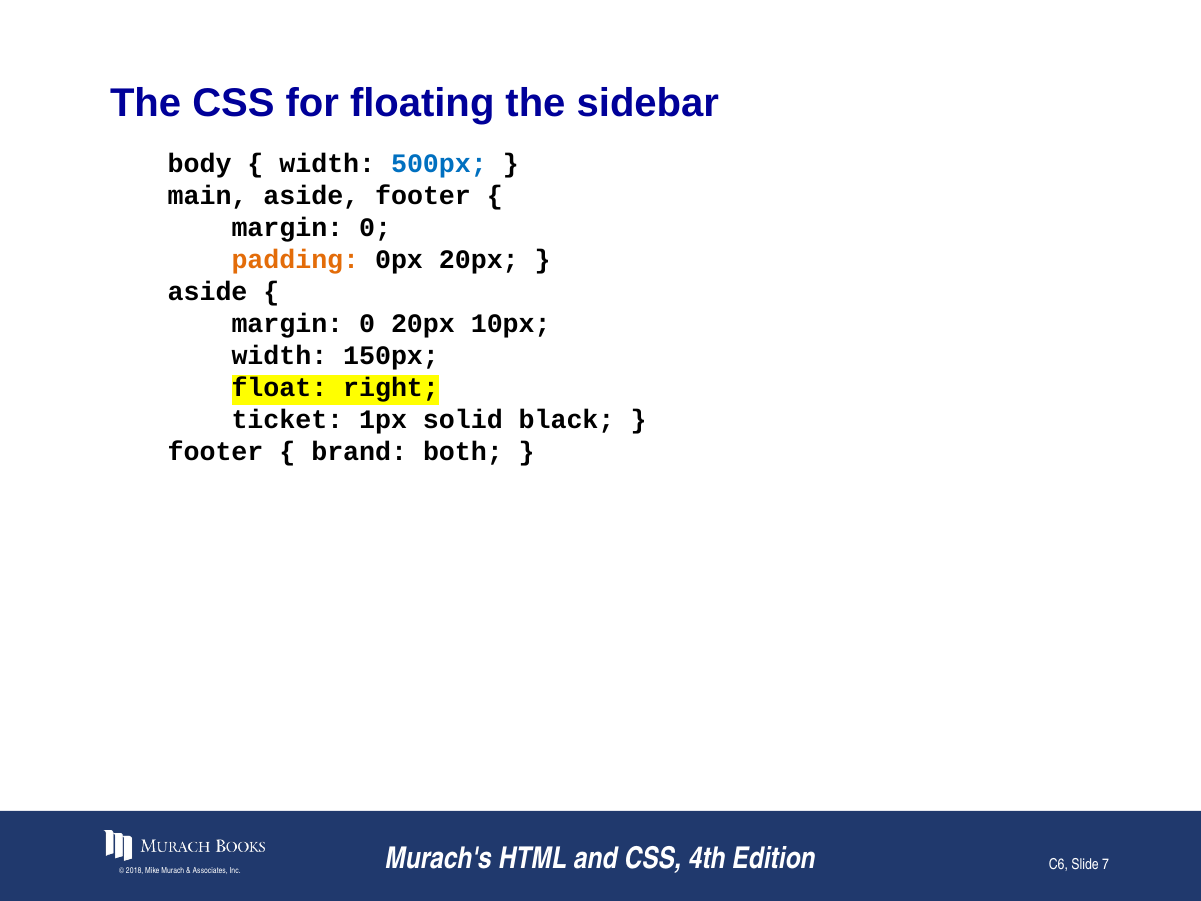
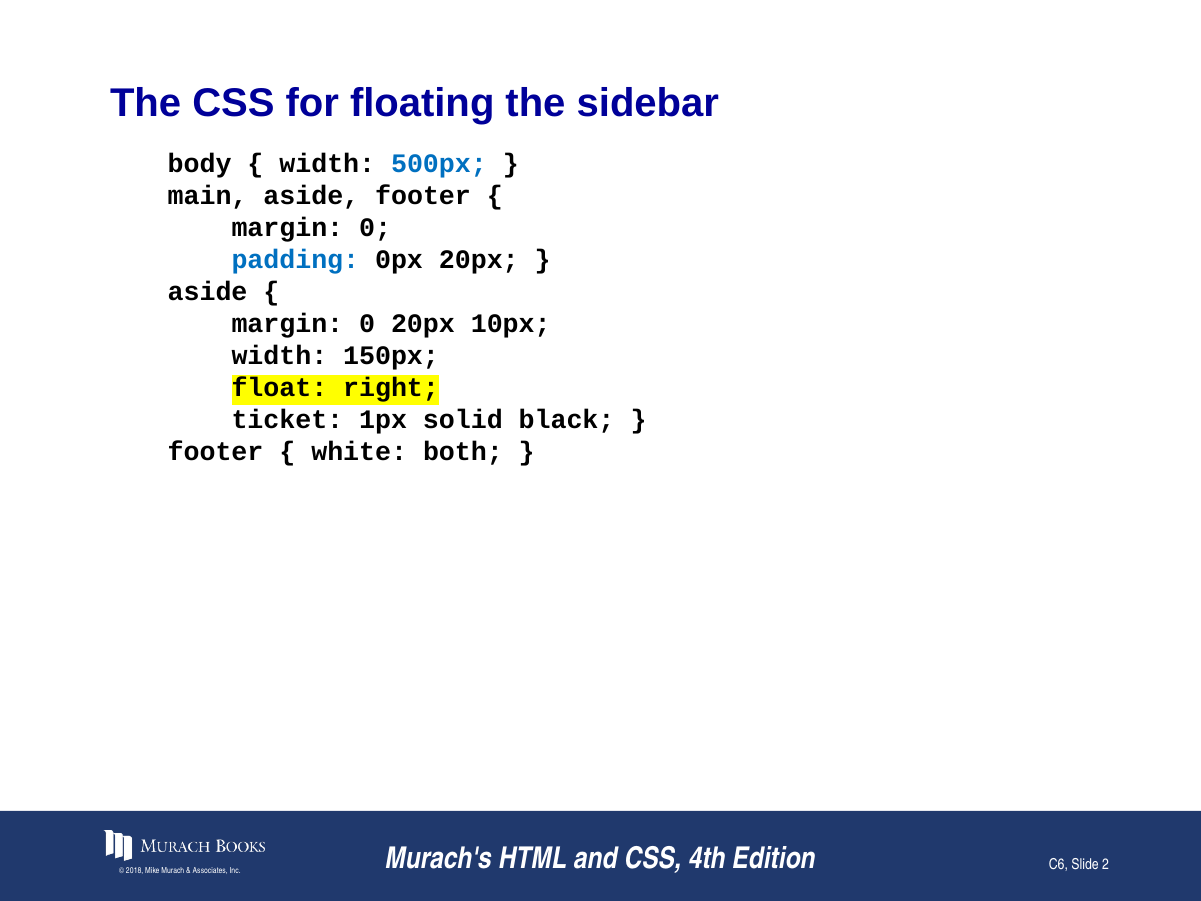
padding colour: orange -> blue (295, 260)
brand: brand -> white (359, 452)
7: 7 -> 2 (1106, 864)
